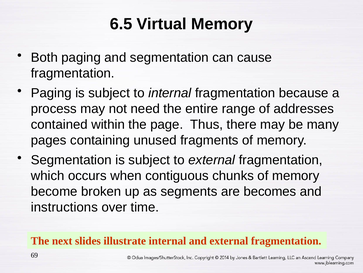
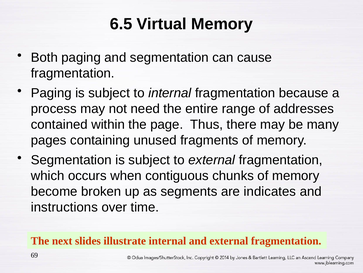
becomes: becomes -> indicates (270, 191)
